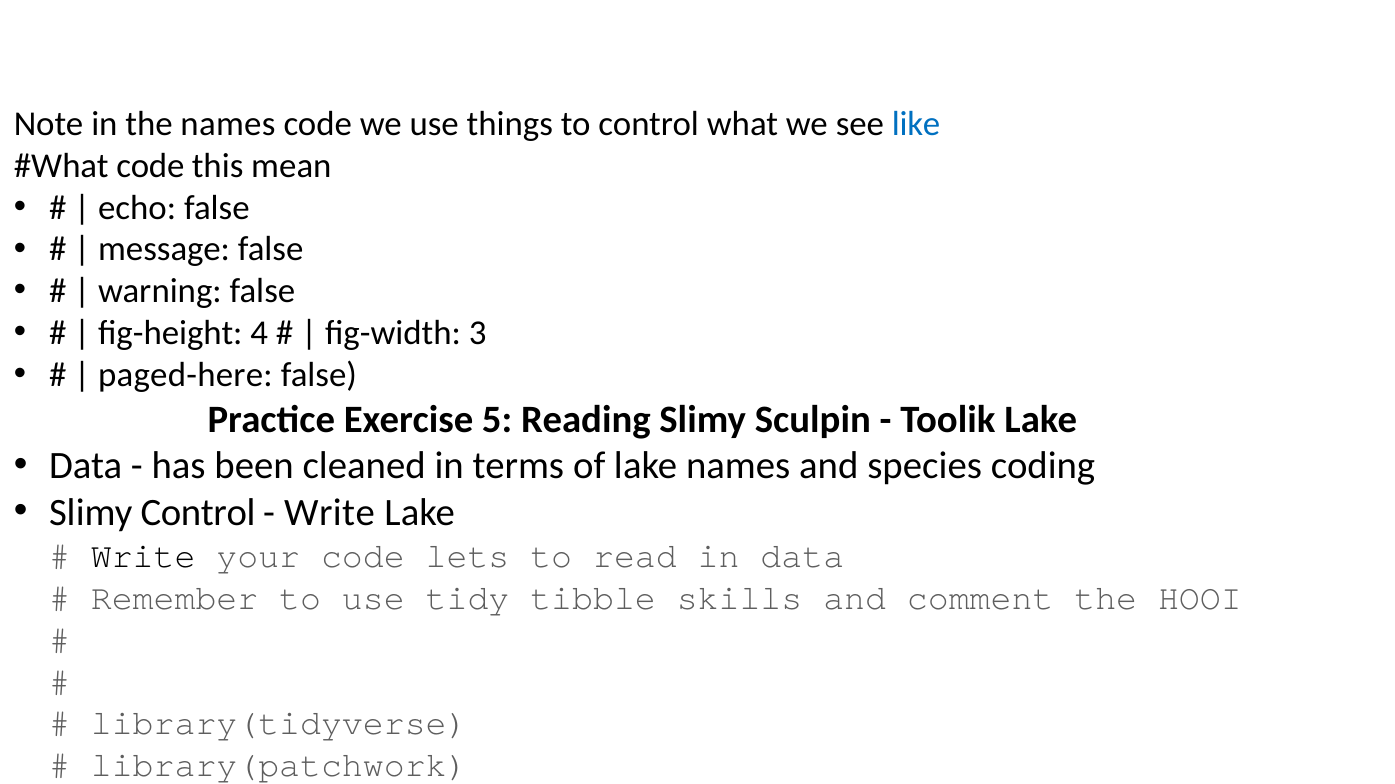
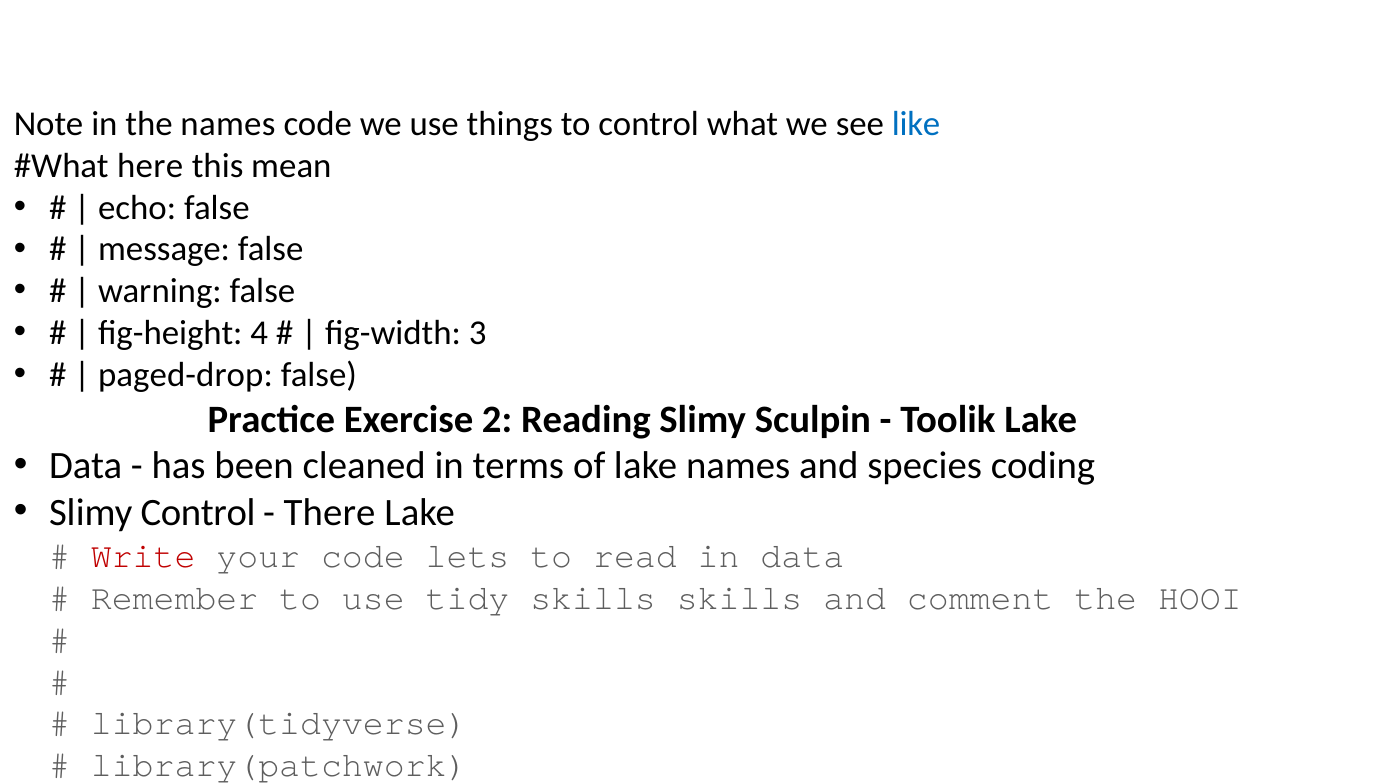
code: code -> here (150, 166)
paged-here: paged-here -> paged-drop (185, 375)
5: 5 -> 2 (497, 420)
Write: Write -> There (330, 513)
Write colour: black -> red (143, 557)
tidy tibble: tibble -> skills (593, 598)
